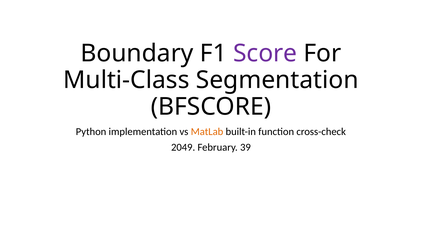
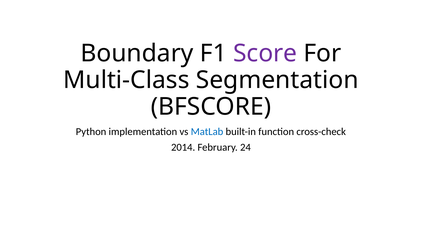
MatLab colour: orange -> blue (207, 132)
2049: 2049 -> 2014 (183, 148)
39: 39 -> 24 (245, 148)
